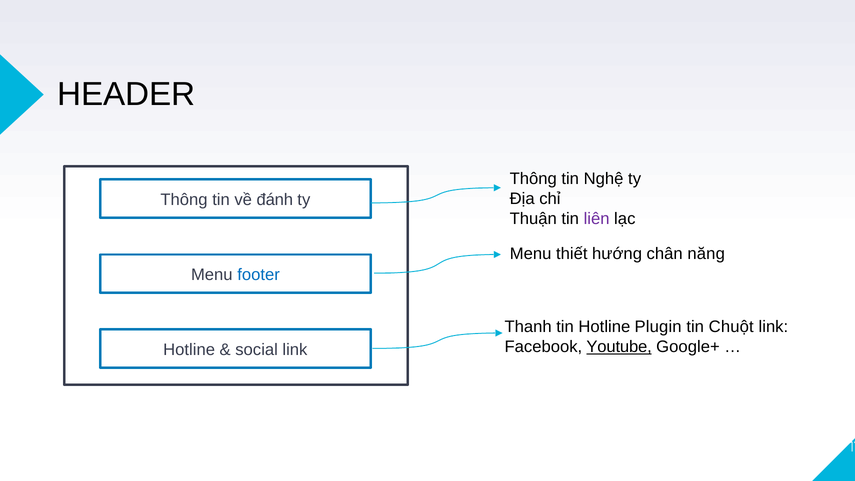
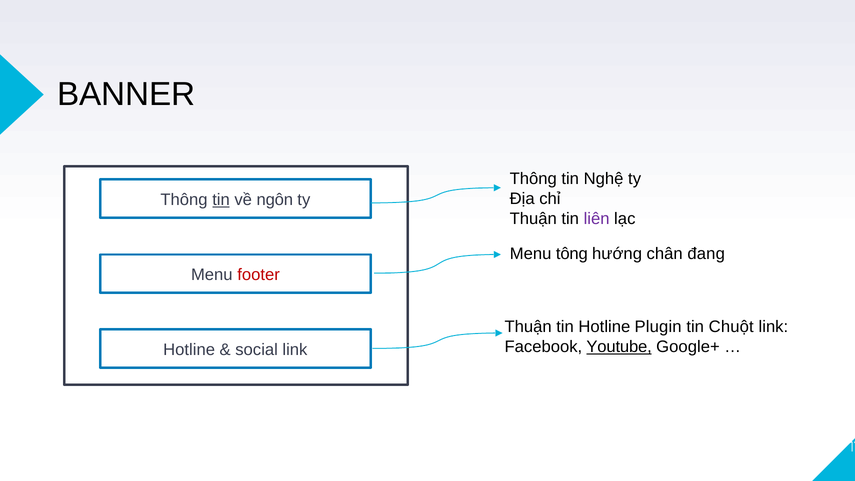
HEADER: HEADER -> BANNER (126, 94)
tin underline: none -> present (221, 200)
đánh: đánh -> ngôn (275, 200)
thiết: thiết -> tông (572, 254)
năng: năng -> đang (706, 254)
footer colour: blue -> red (259, 275)
Thanh: Thanh -> Thuận (528, 327)
